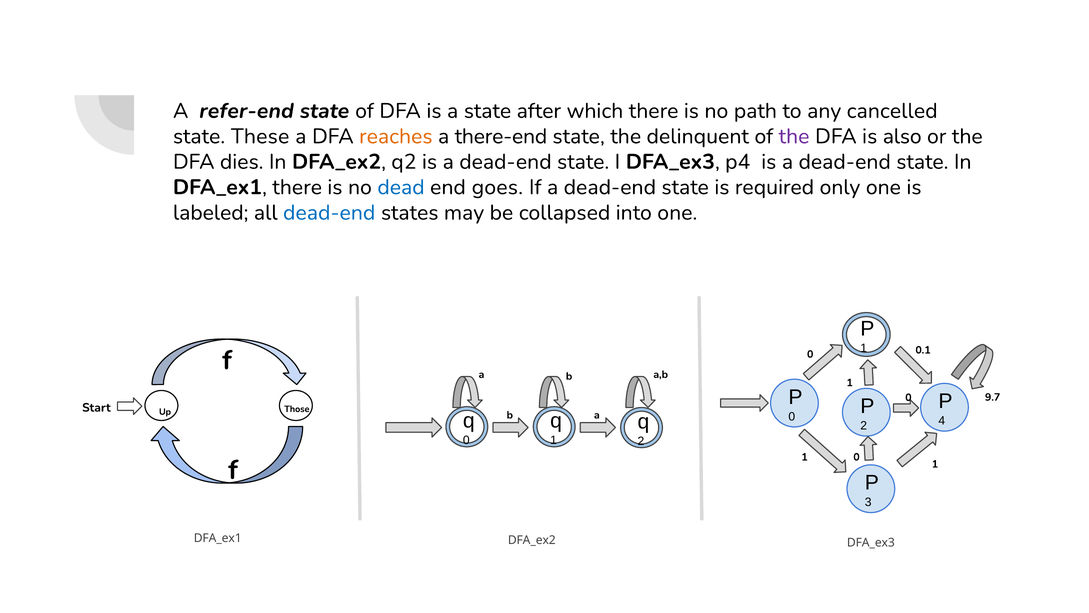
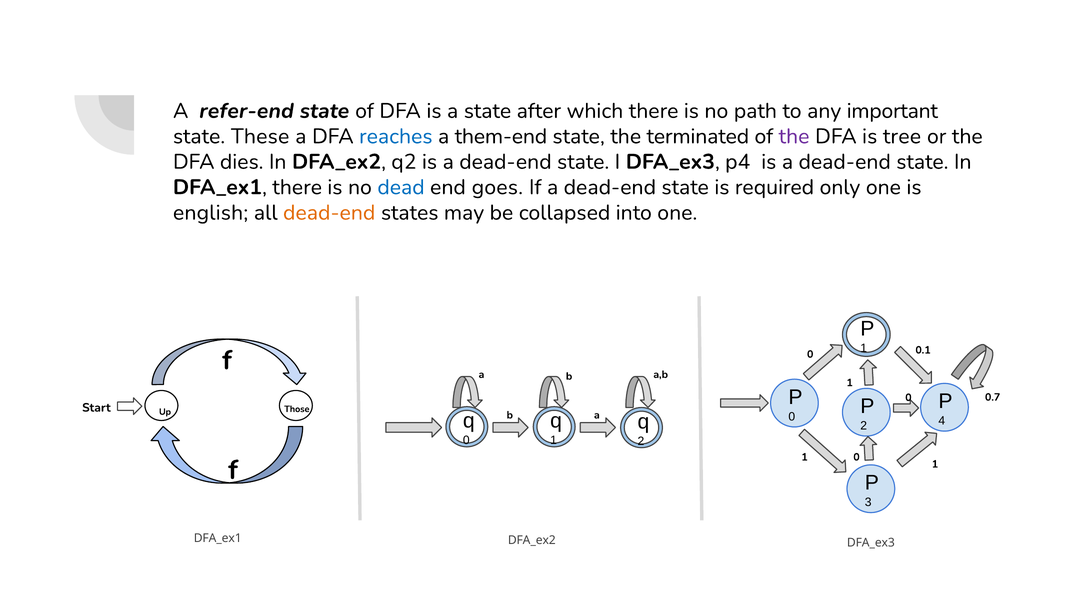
cancelled: cancelled -> important (892, 111)
reaches colour: orange -> blue (396, 136)
there-end: there-end -> them-end (501, 136)
delinquent: delinquent -> terminated (698, 136)
also: also -> tree (902, 136)
labeled: labeled -> english (211, 212)
dead-end colour: blue -> orange (329, 212)
9.7: 9.7 -> 0.7 (993, 397)
